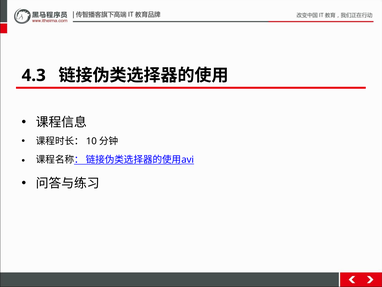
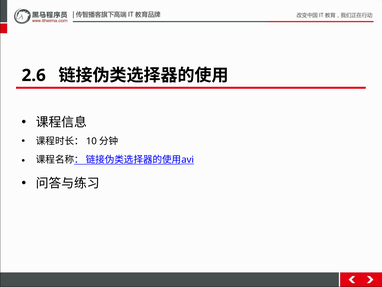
4.3: 4.3 -> 2.6 (34, 75)
